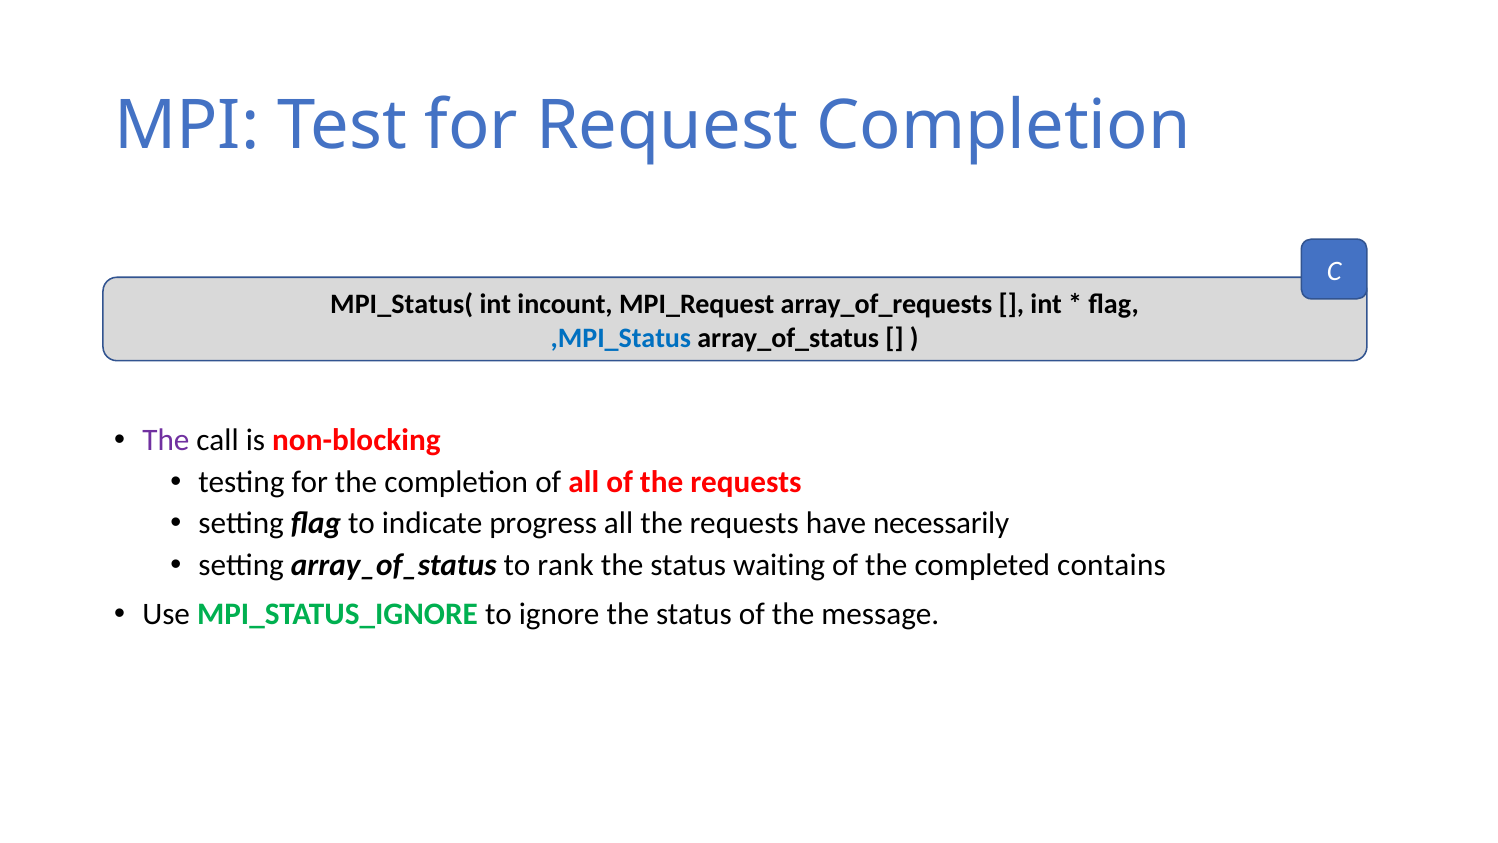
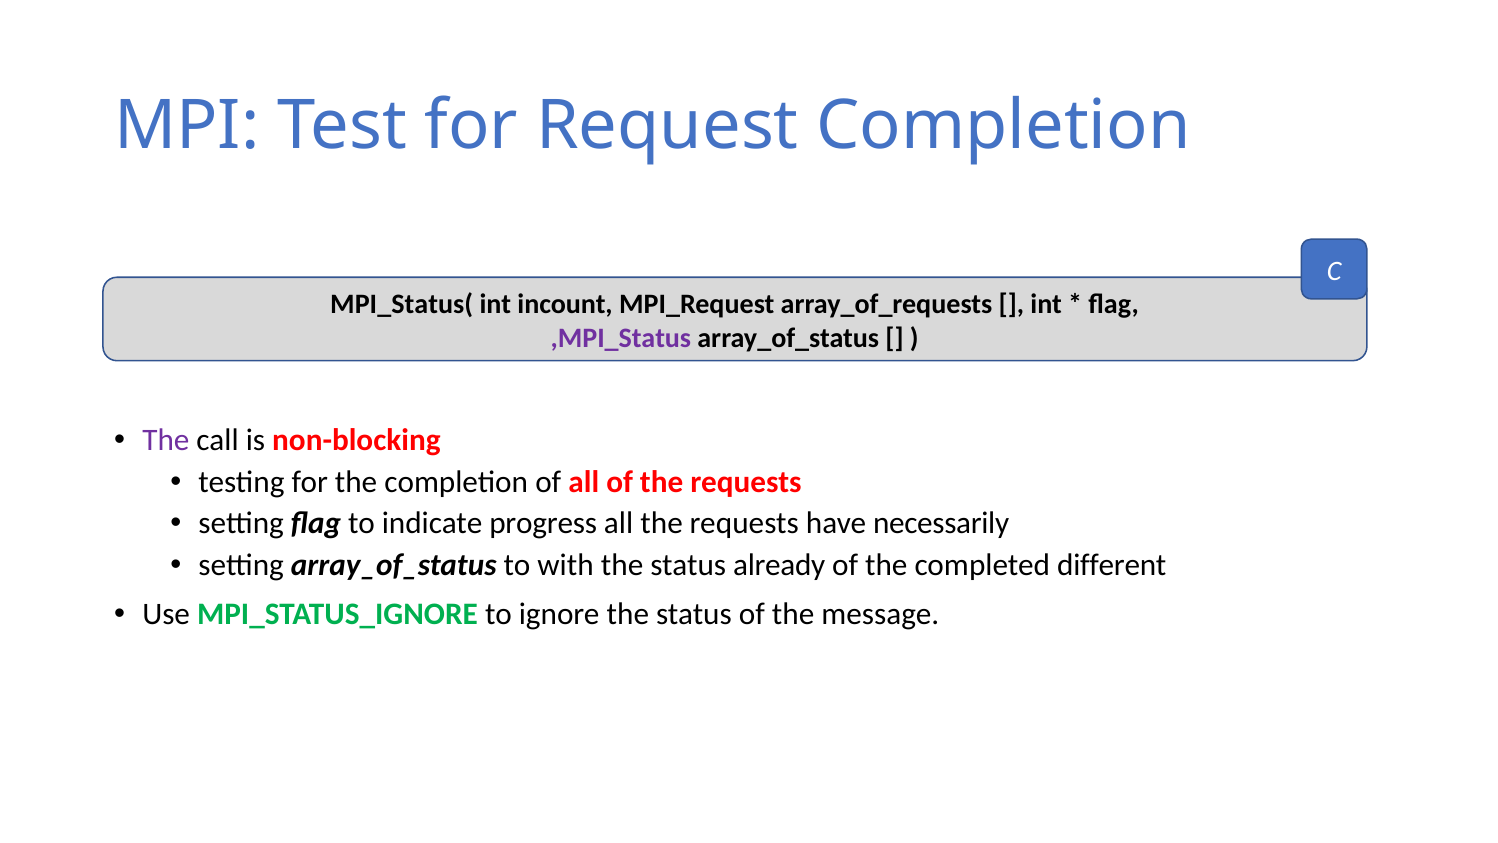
,MPI_Status colour: blue -> purple (621, 338)
rank: rank -> with (566, 565)
waiting: waiting -> already (779, 565)
contains: contains -> different (1112, 565)
